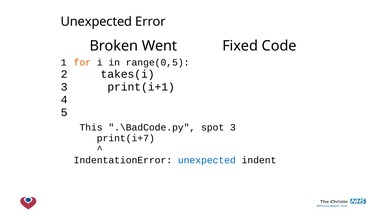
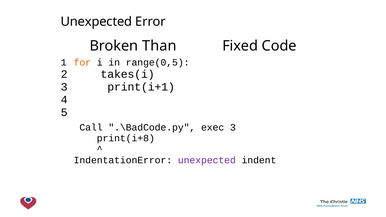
Went: Went -> Than (159, 46)
This: This -> Call (91, 127)
spot: spot -> exec (213, 127)
print(i+7: print(i+7 -> print(i+8 (126, 138)
unexpected colour: blue -> purple (207, 160)
